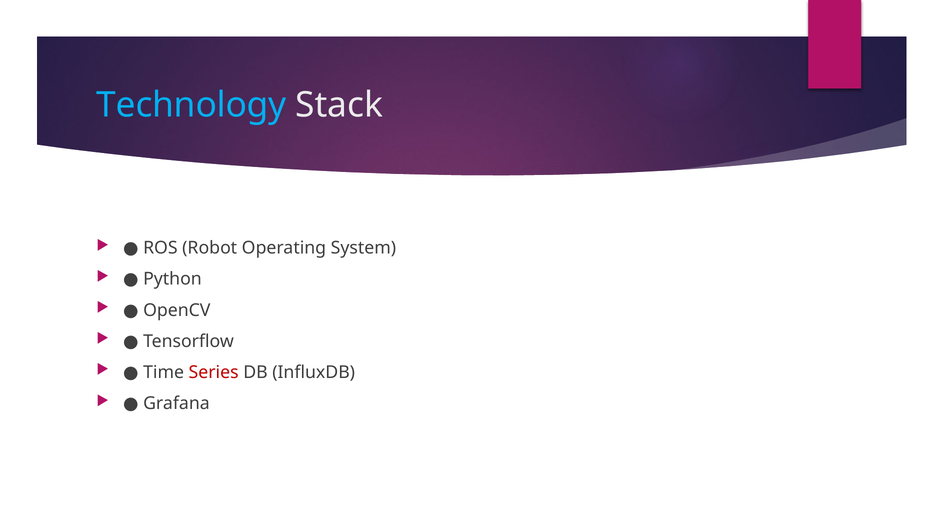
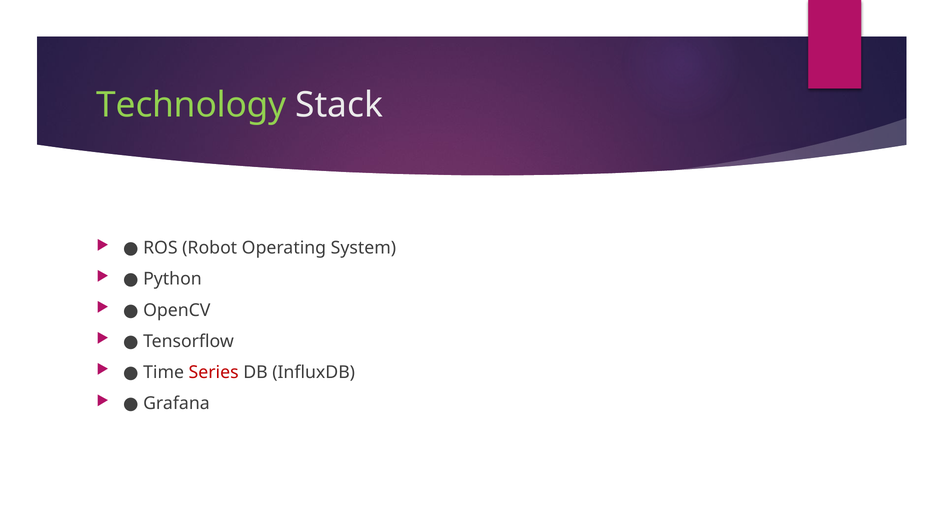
Technology colour: light blue -> light green (191, 105)
